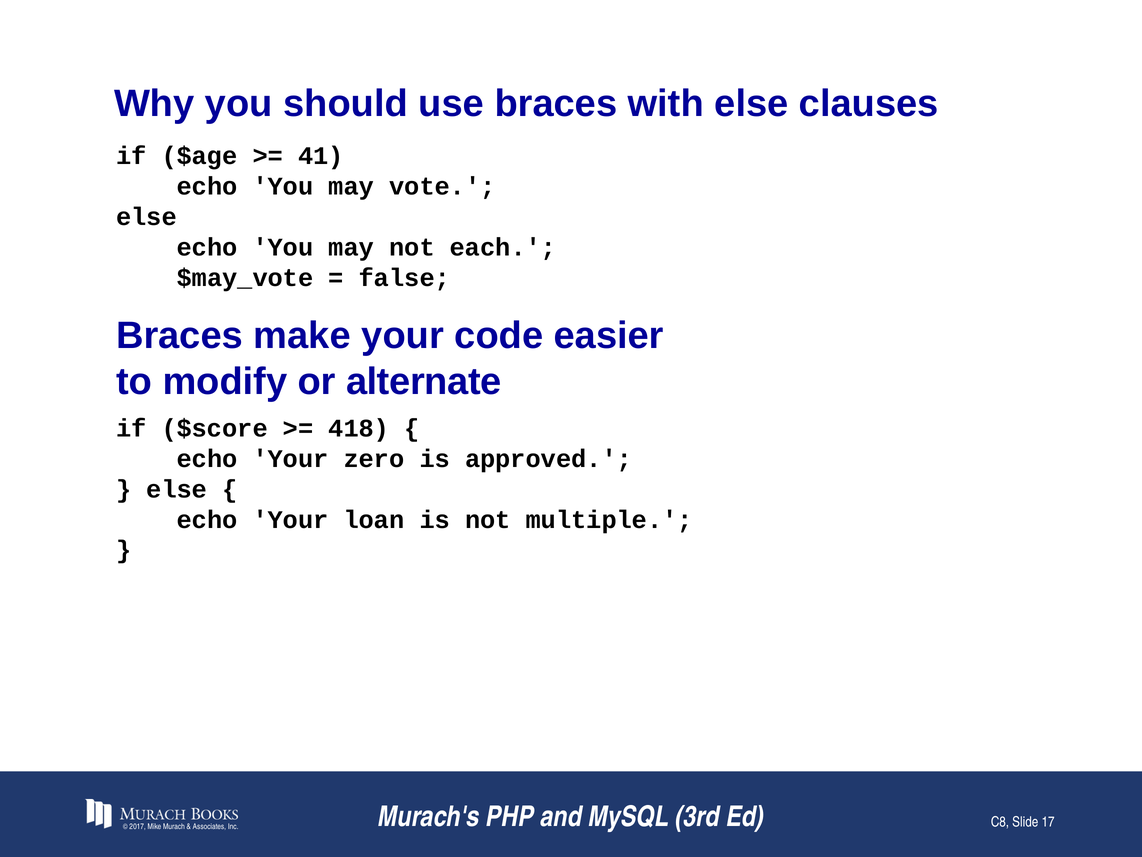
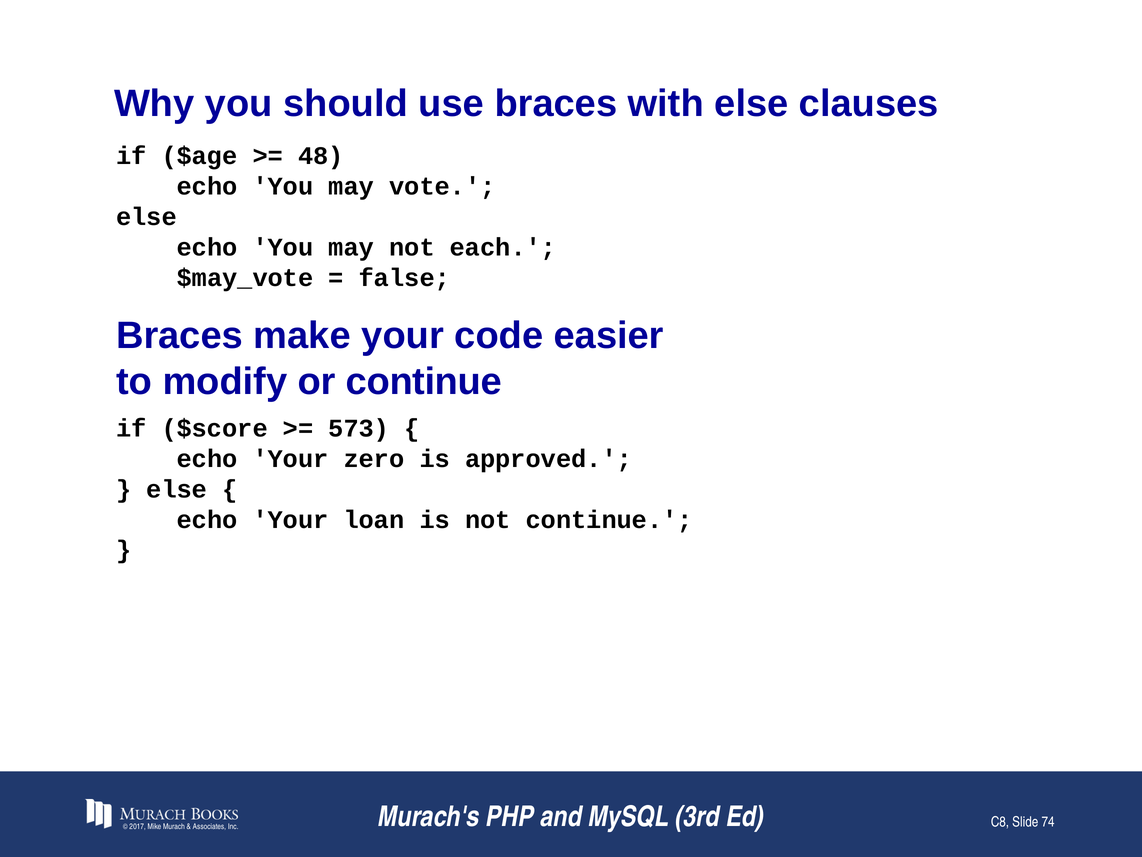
41: 41 -> 48 (321, 156)
or alternate: alternate -> continue (424, 381)
418: 418 -> 573 (359, 428)
not multiple: multiple -> continue (609, 519)
17: 17 -> 74 (1048, 822)
